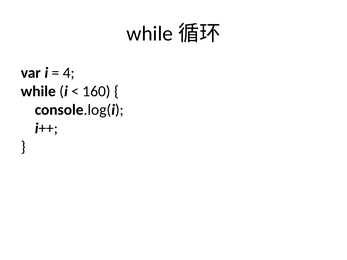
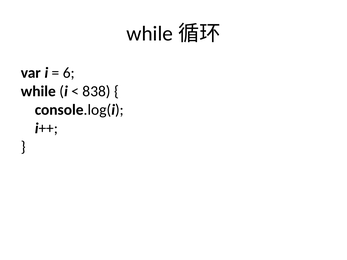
4: 4 -> 6 (69, 73)
160: 160 -> 838 (97, 91)
